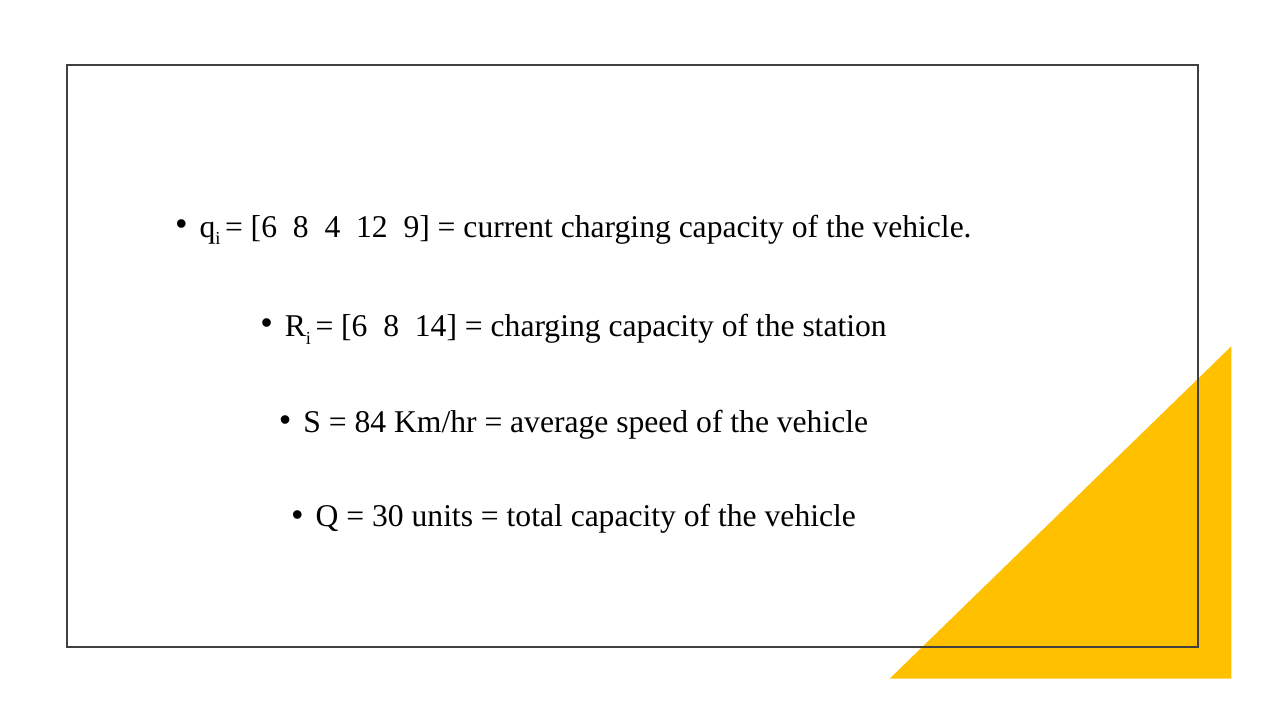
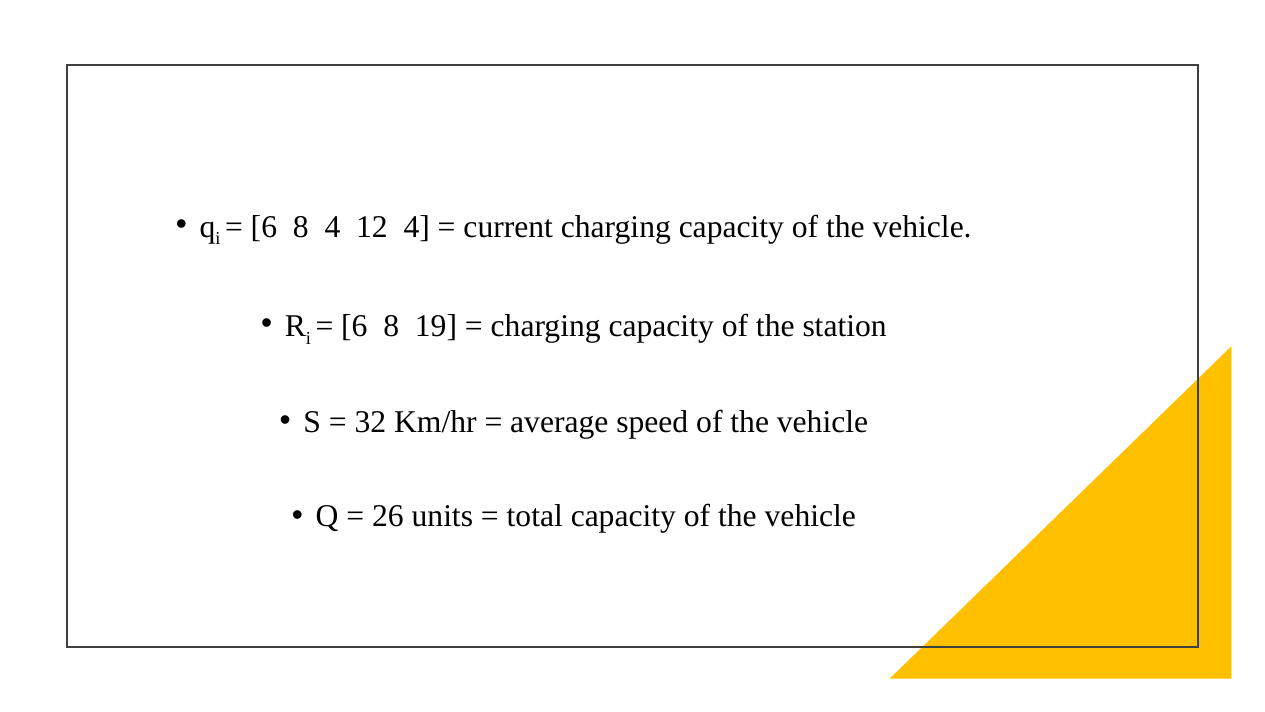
12 9: 9 -> 4 (417, 226)
14: 14 -> 19 (436, 326)
84: 84 -> 32 (370, 421)
30: 30 -> 26 (388, 516)
